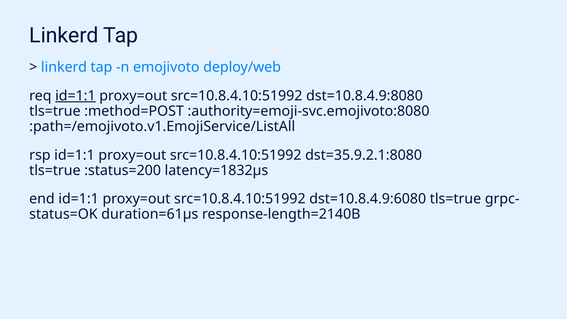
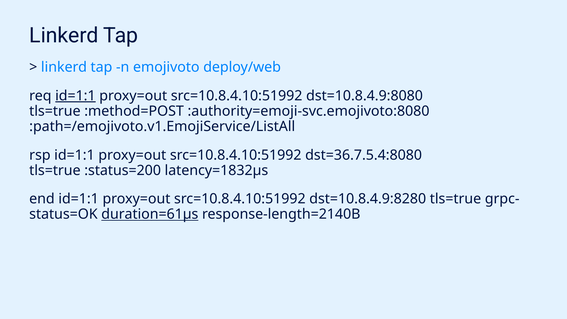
dst=35.9.2.1:8080: dst=35.9.2.1:8080 -> dst=36.7.5.4:8080 (364, 155)
dst=10.8.4.9:6080: dst=10.8.4.9:6080 -> dst=10.8.4.9:8280 (368, 199)
duration=61µs underline: none -> present (150, 214)
